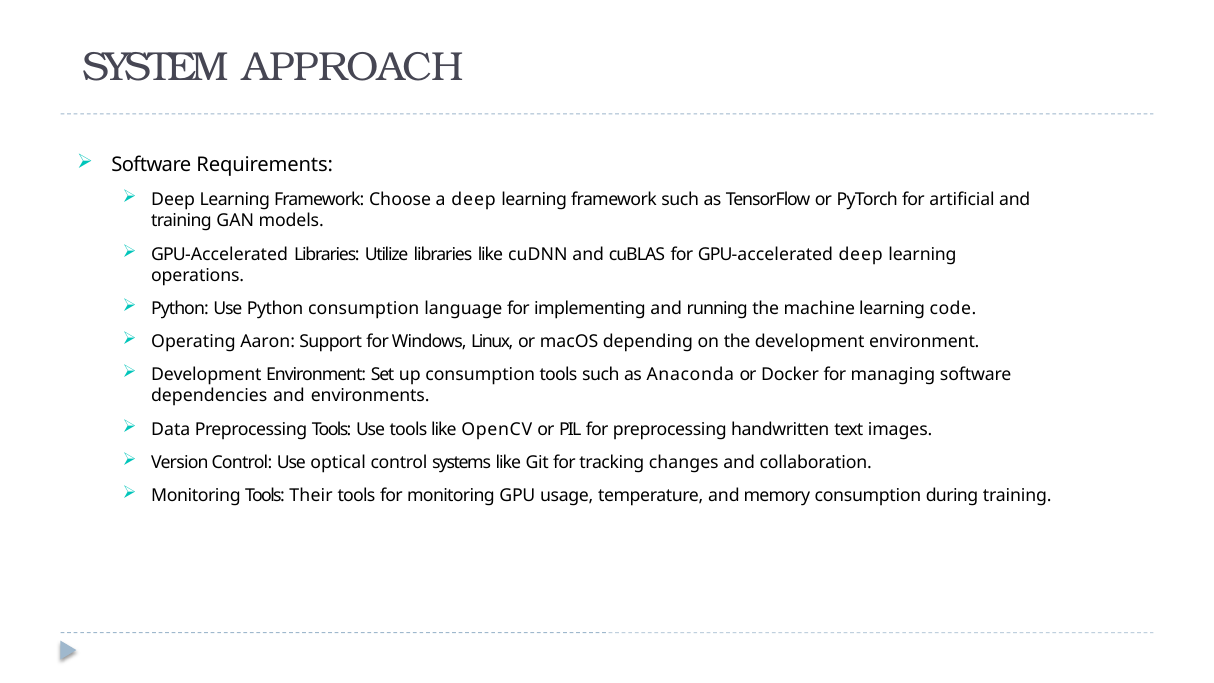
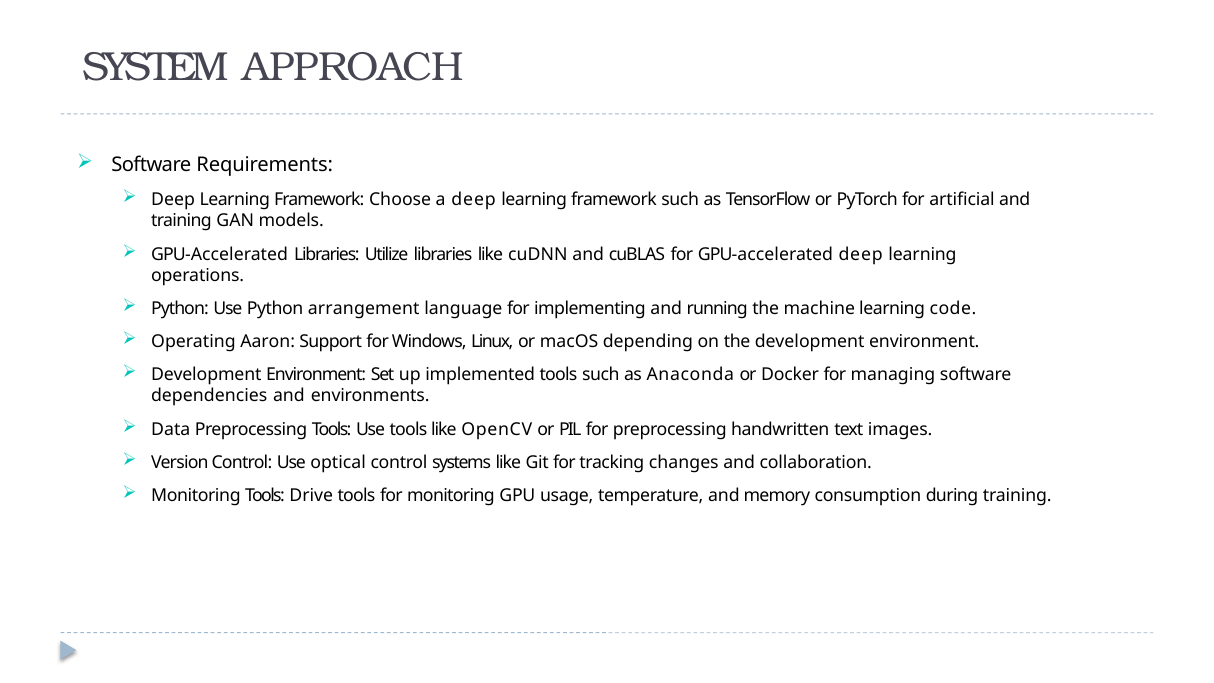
Python consumption: consumption -> arrangement (364, 309)
up consumption: consumption -> implemented (480, 375)
Their: Their -> Drive (311, 495)
